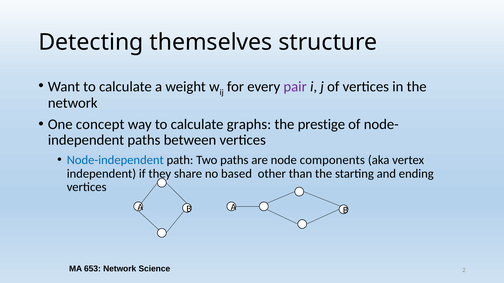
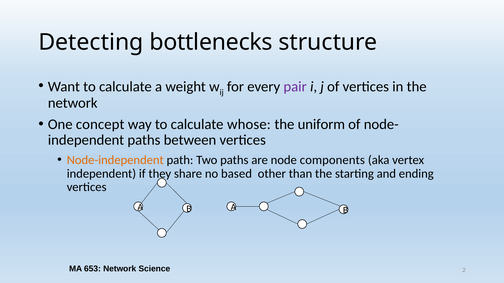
themselves: themselves -> bottlenecks (211, 42)
graphs: graphs -> whose (249, 124)
prestige: prestige -> uniform (321, 124)
Node-independent colour: blue -> orange (115, 160)
